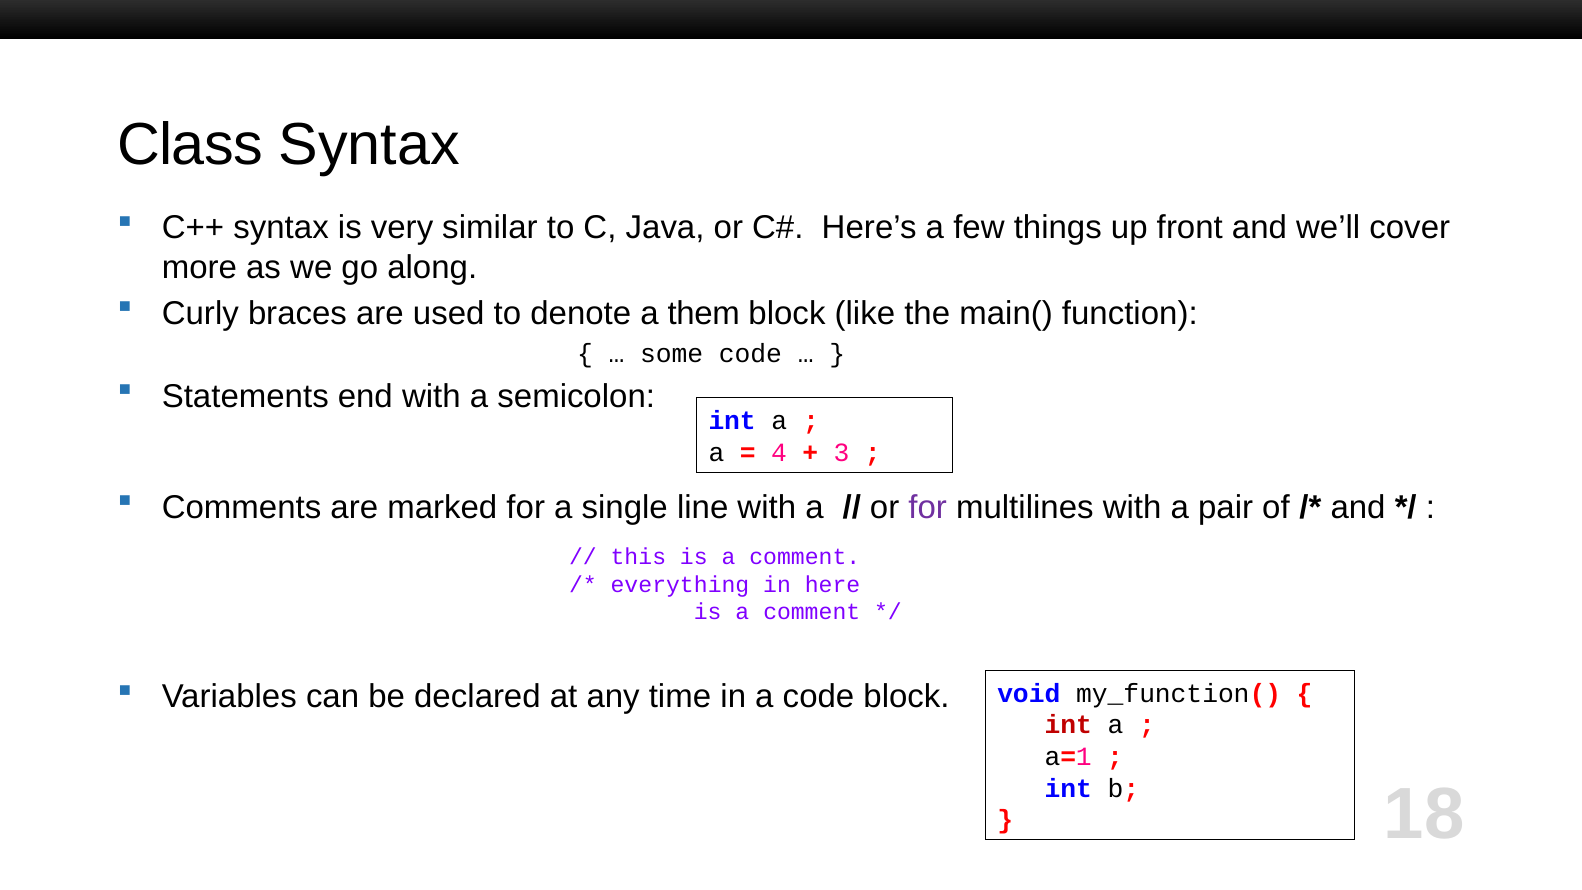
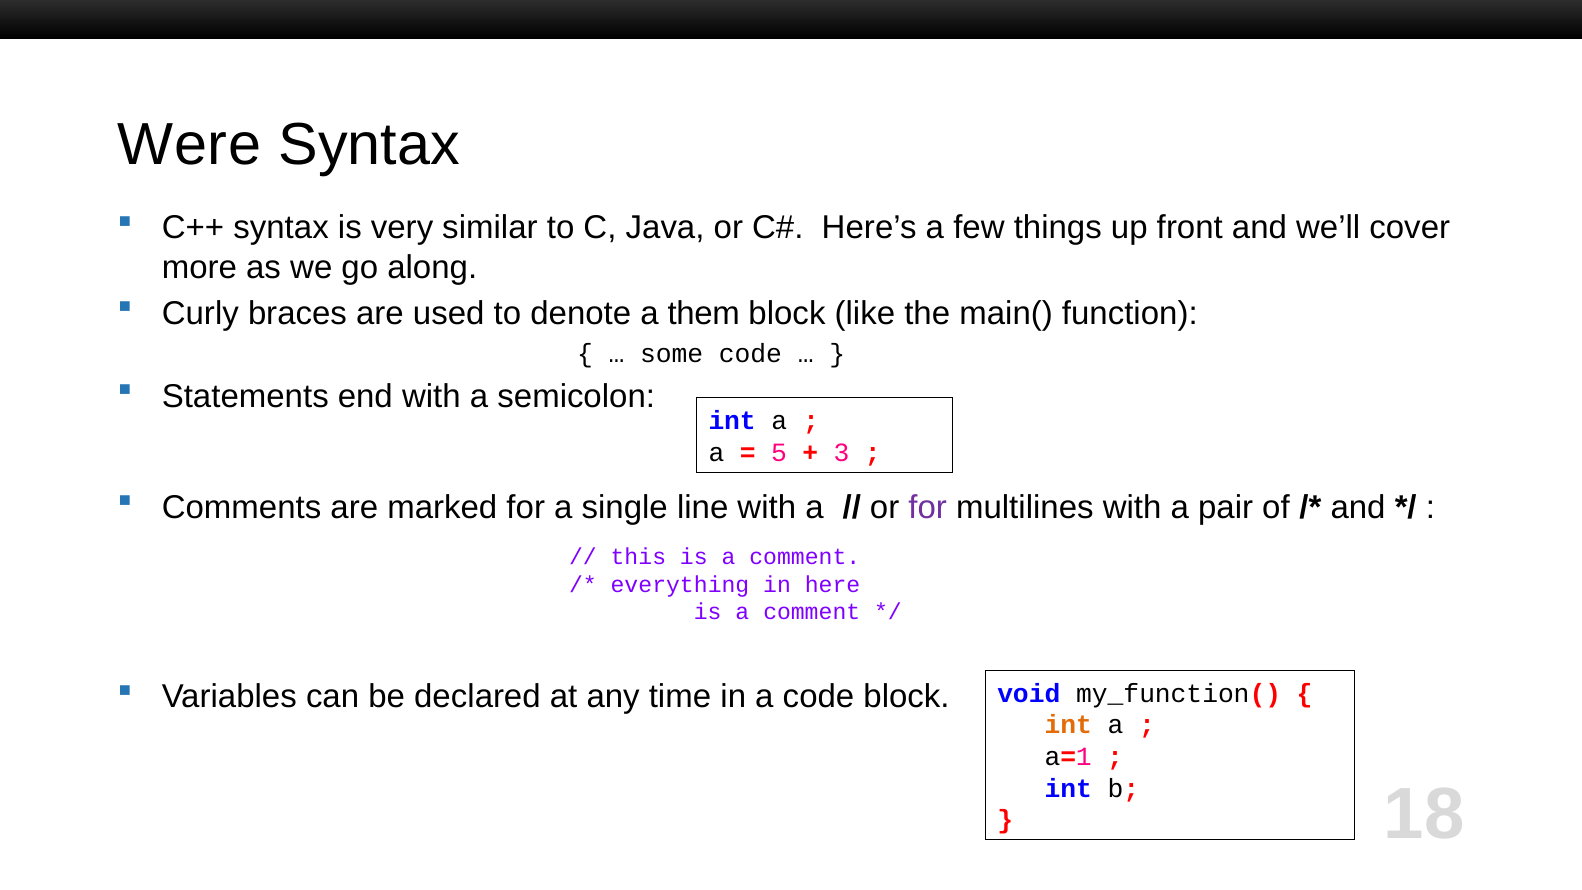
Class: Class -> Were (189, 145)
4: 4 -> 5 (779, 453)
int colour: red -> orange (1068, 725)
